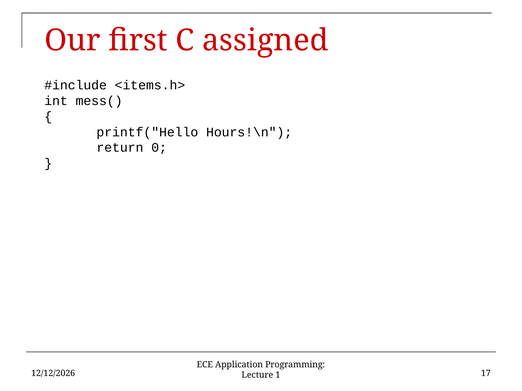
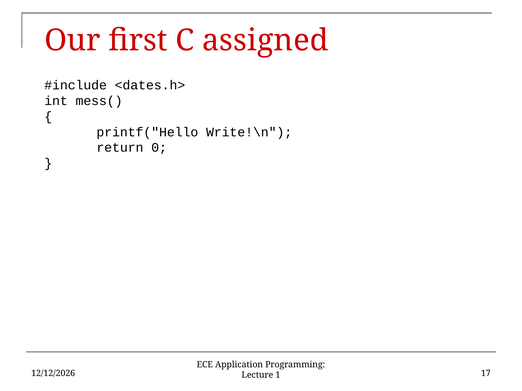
<items.h>: <items.h> -> <dates.h> (150, 85)
Hours!\n: Hours!\n -> Write!\n (249, 132)
